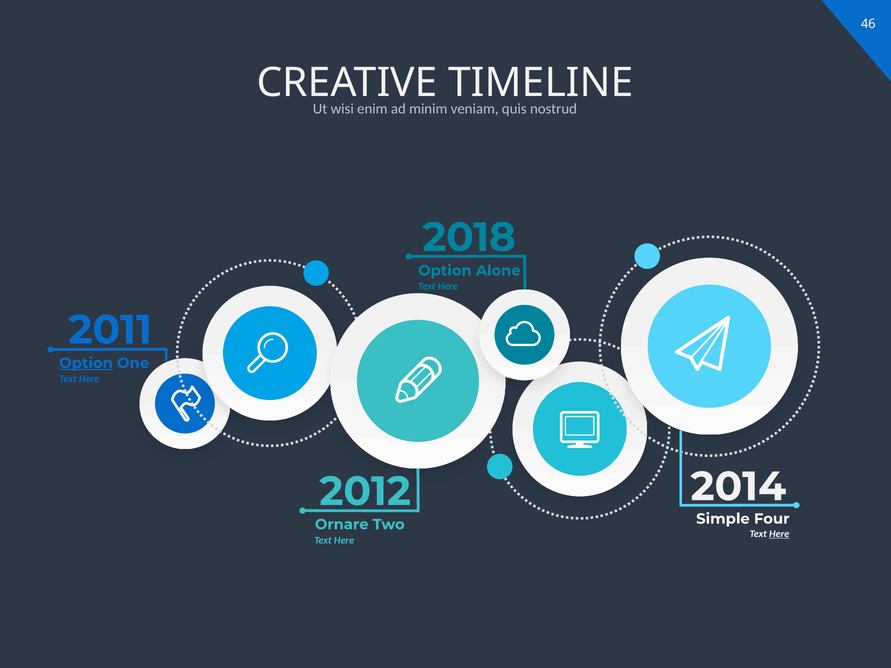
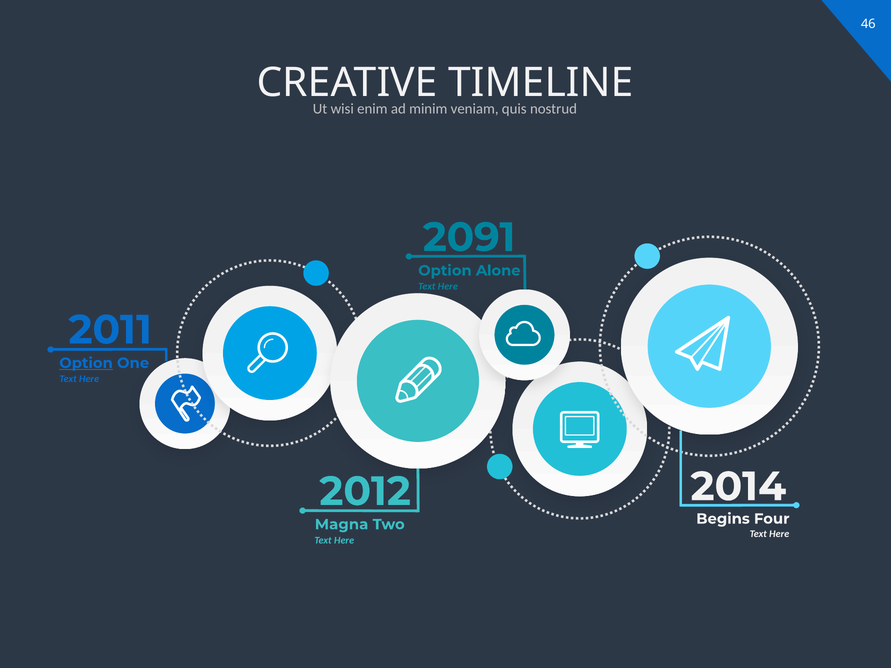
2018: 2018 -> 2091 (469, 238)
Simple: Simple -> Begins (723, 519)
Ornare: Ornare -> Magna (342, 525)
Here underline: present -> none (779, 534)
